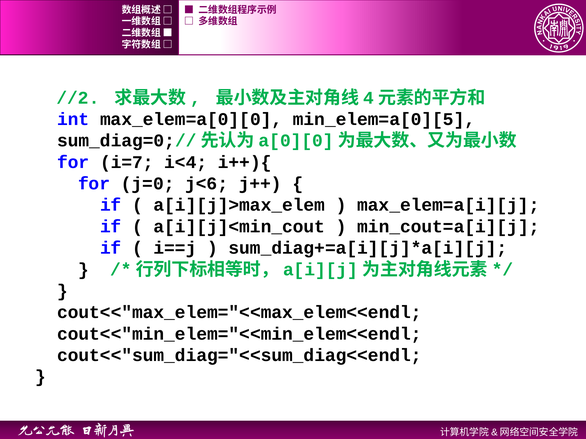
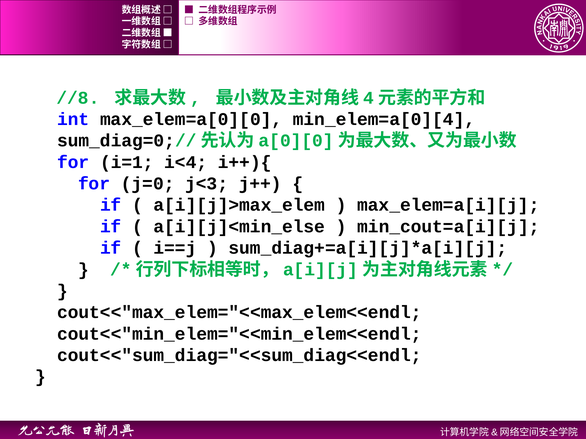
//2: //2 -> //8 (78, 98)
min_elem=a[0][5: min_elem=a[0][5 -> min_elem=a[0][4 (384, 119)
i=7: i=7 -> i=1 (127, 162)
j<6: j<6 -> j<3 (207, 184)
a[i][j]<min_cout: a[i][j]<min_cout -> a[i][j]<min_else (239, 227)
